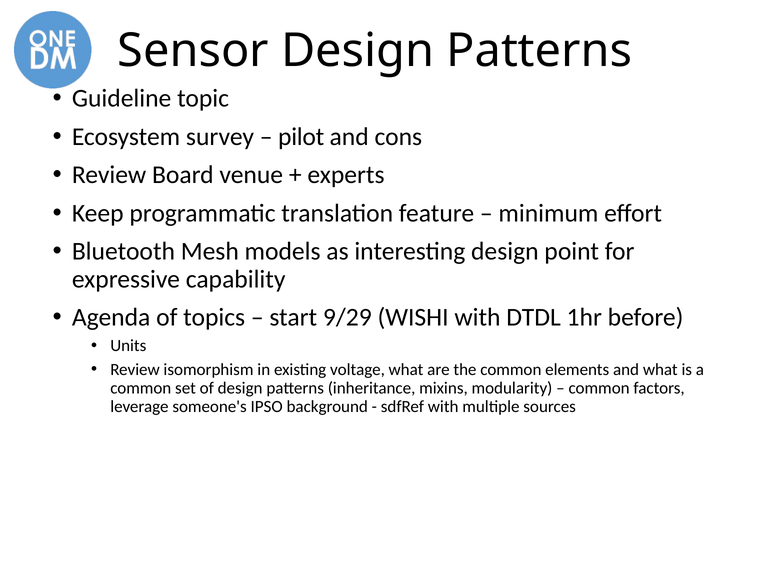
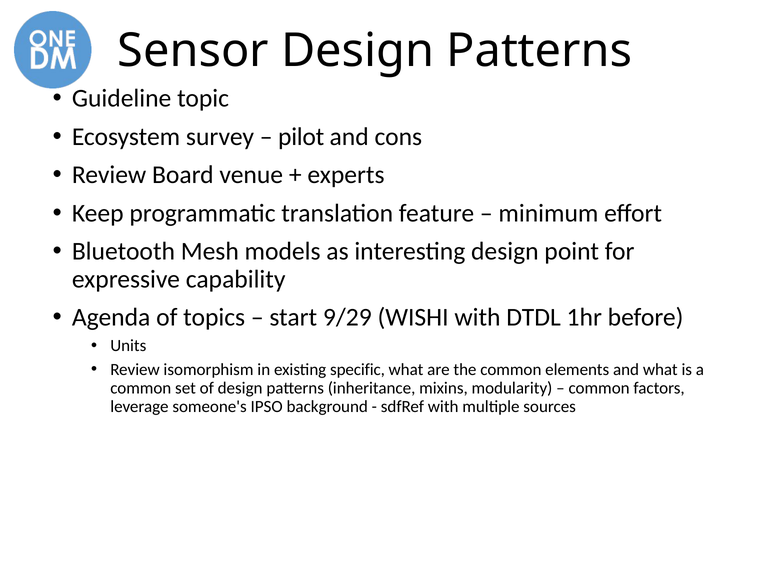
voltage: voltage -> specific (358, 370)
